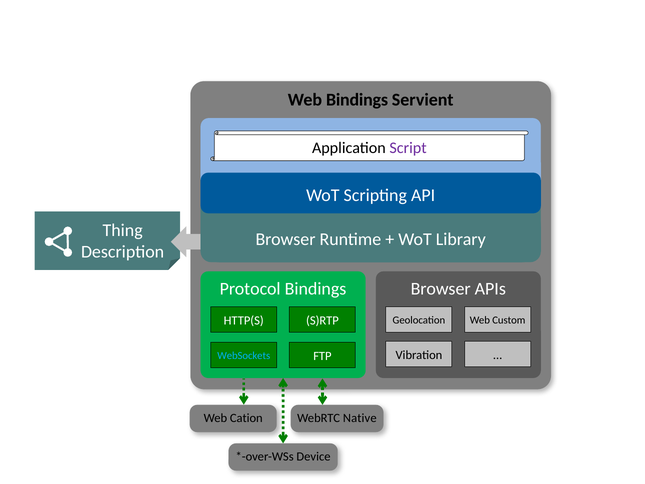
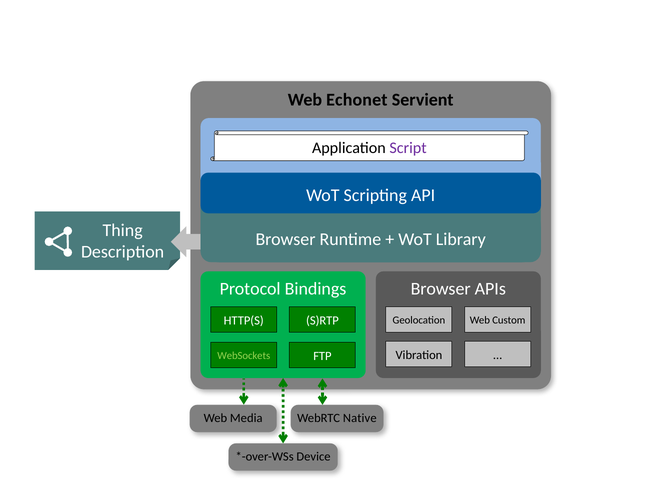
Web Bindings: Bindings -> Echonet (357, 100)
WebSockets colour: light blue -> light green (244, 356)
Cation: Cation -> Media (246, 418)
